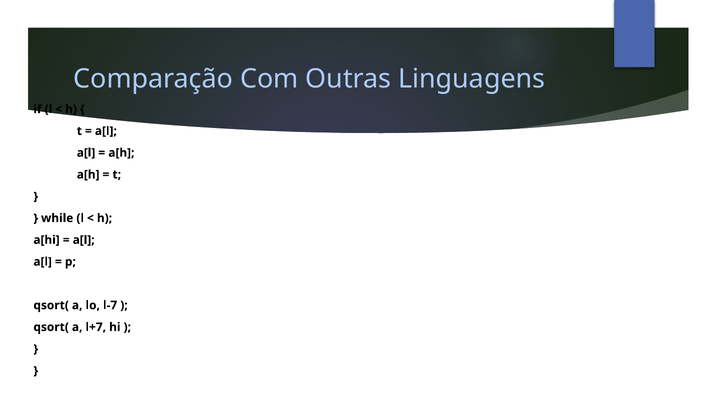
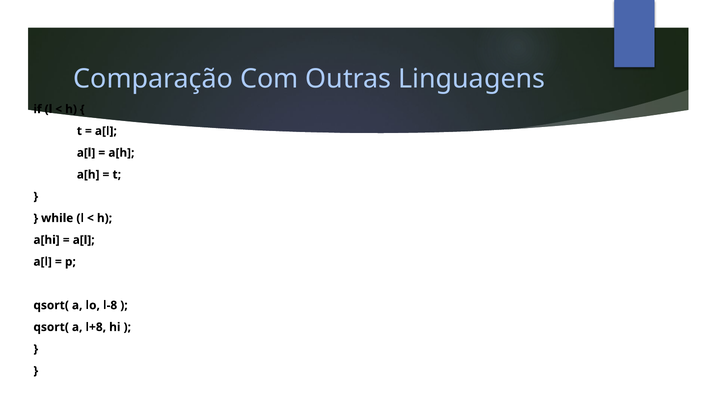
l-7: l-7 -> l-8 (110, 306)
l+7: l+7 -> l+8 (96, 327)
